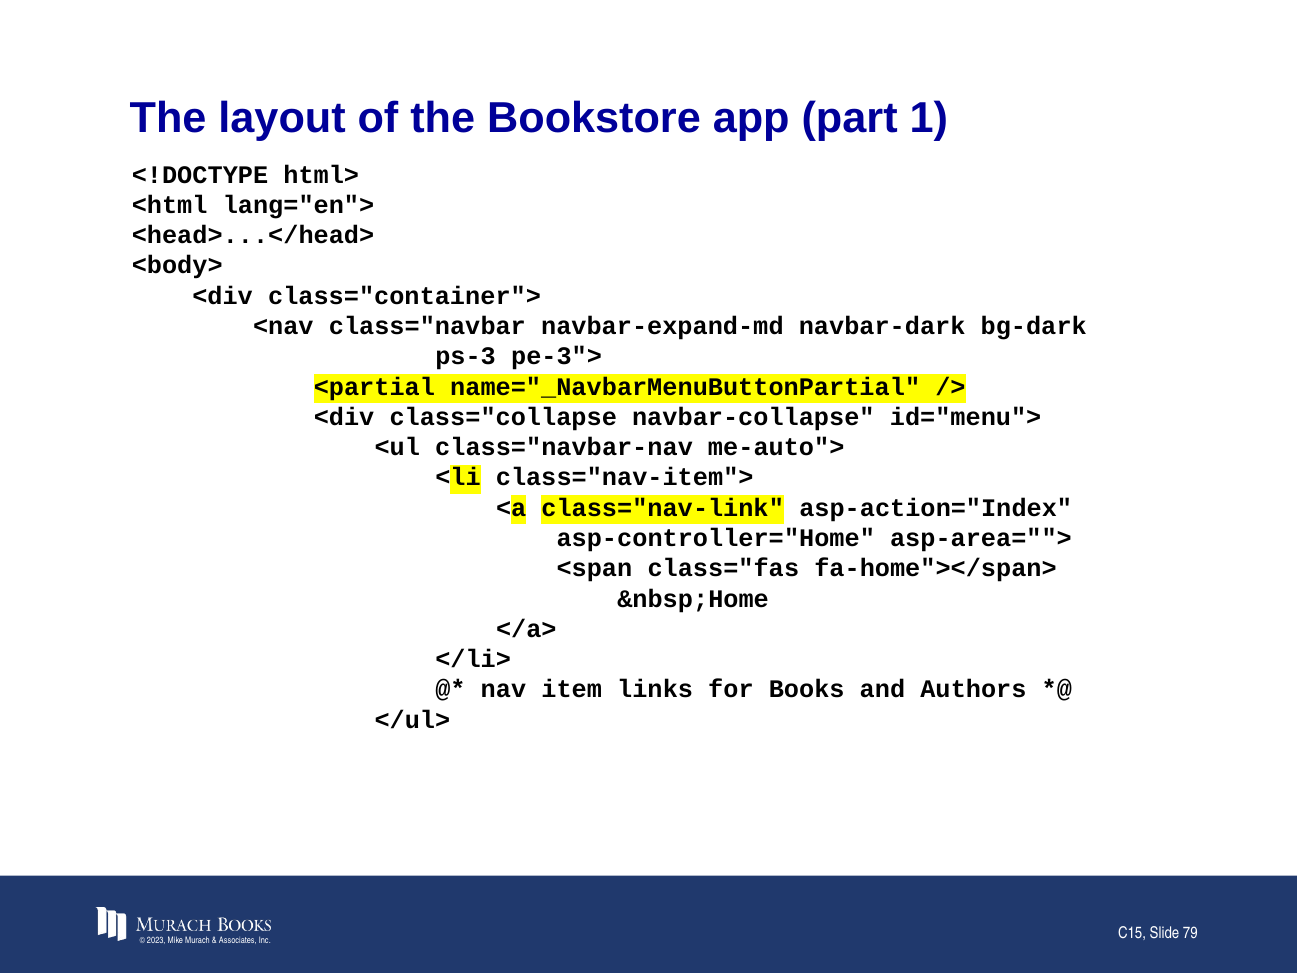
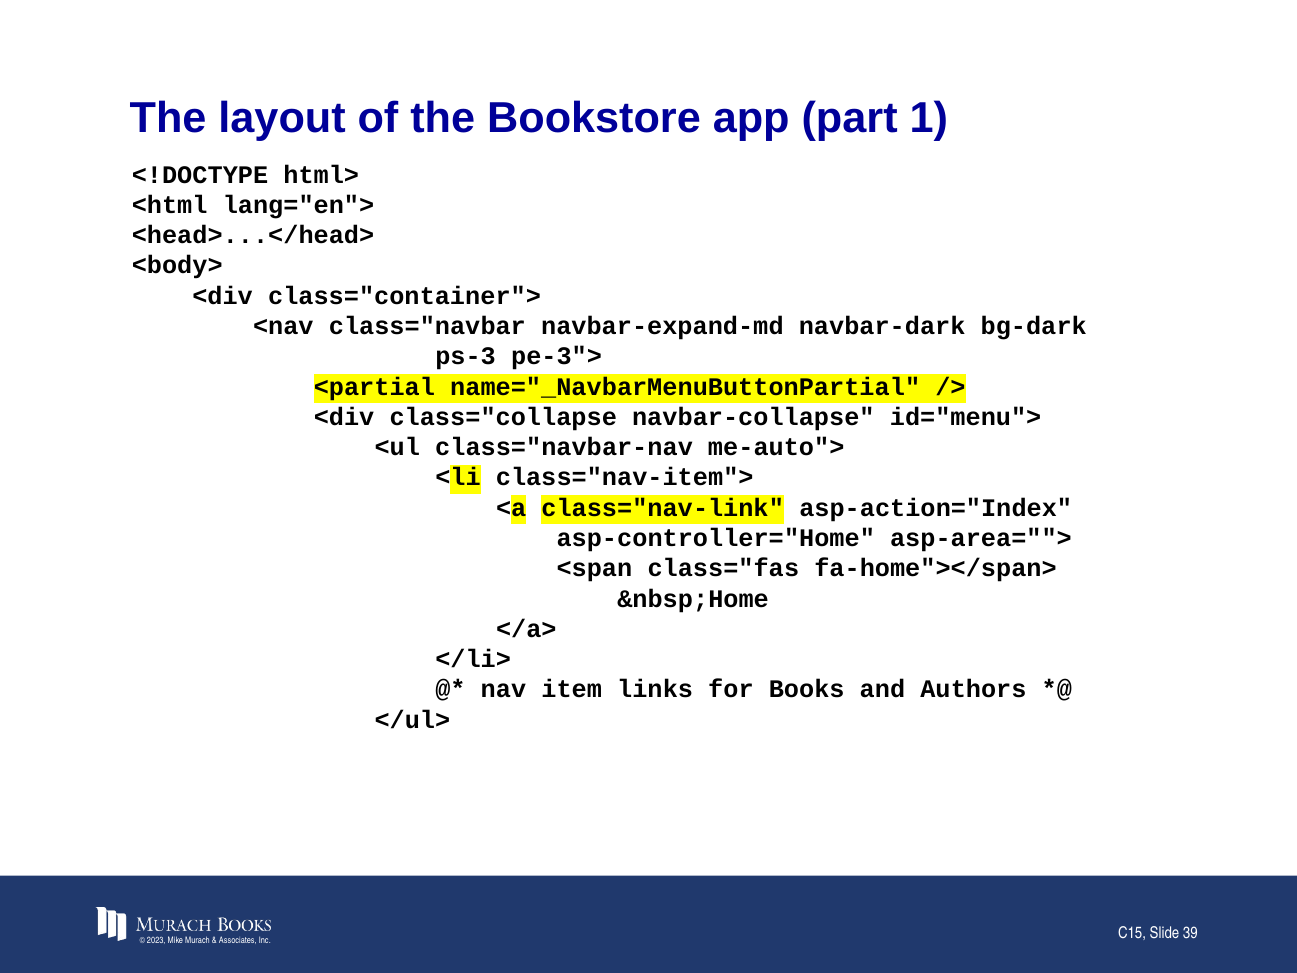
79: 79 -> 39 (1190, 933)
